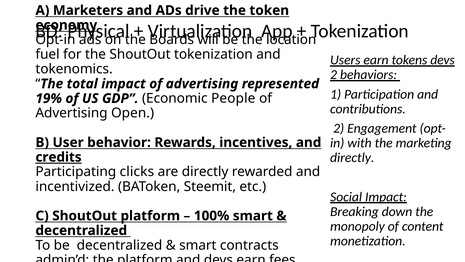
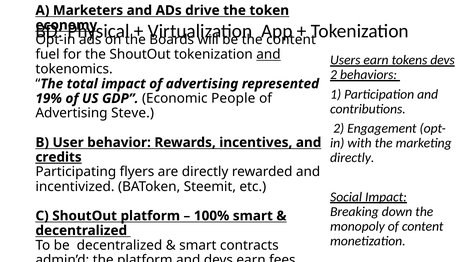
the location: location -> content (291, 40)
and underline: none -> present (268, 54)
Open: Open -> Steve (133, 113)
clicks: clicks -> flyers (137, 172)
